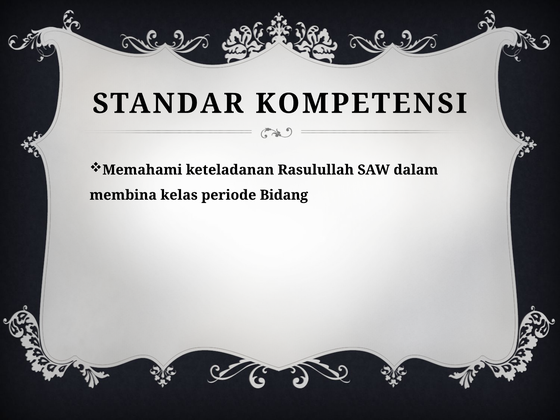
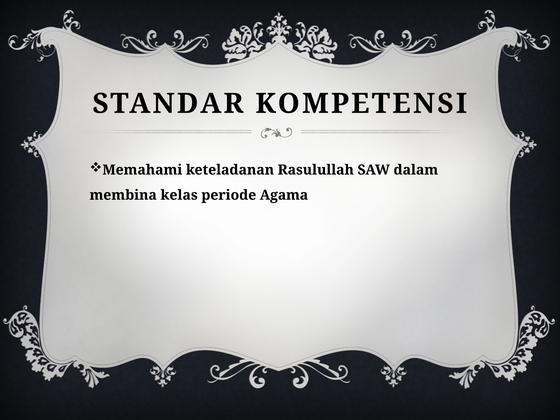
Bidang: Bidang -> Agama (284, 195)
